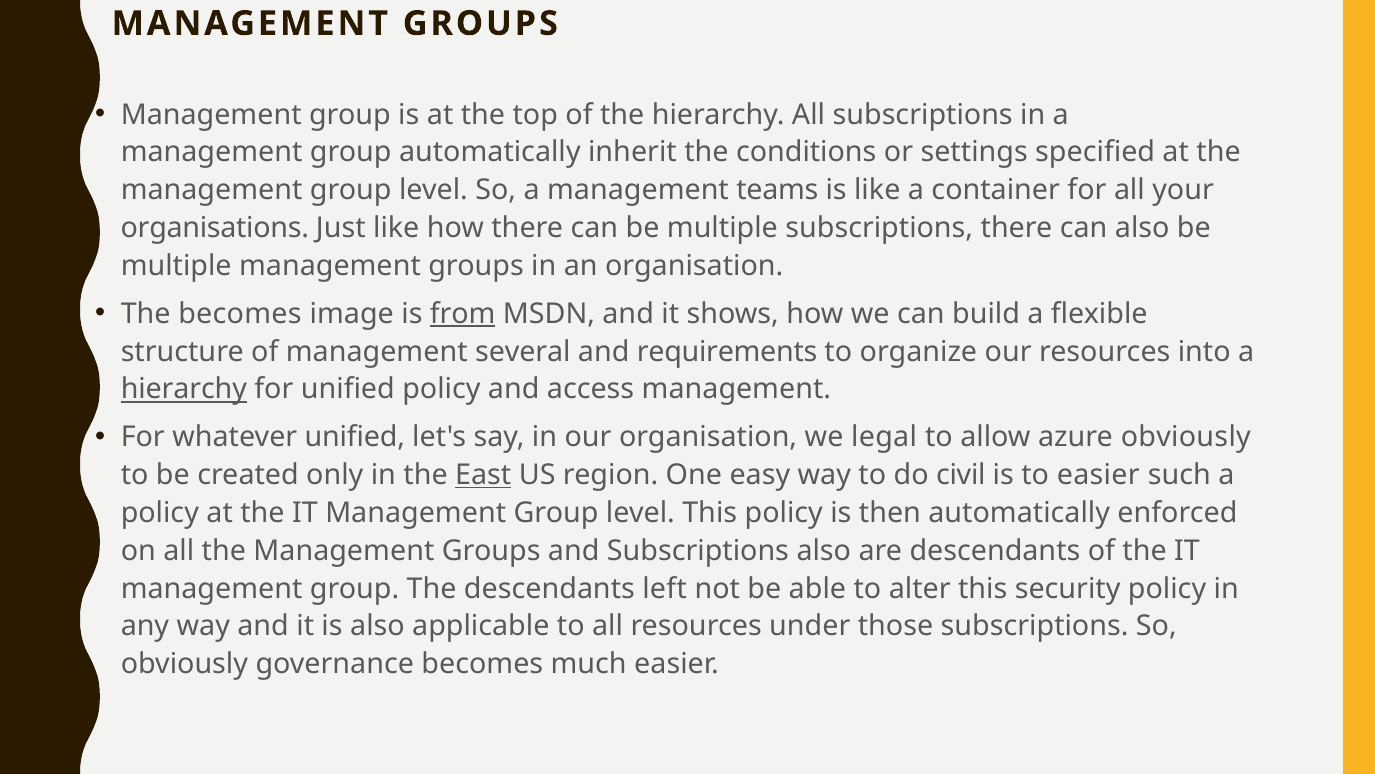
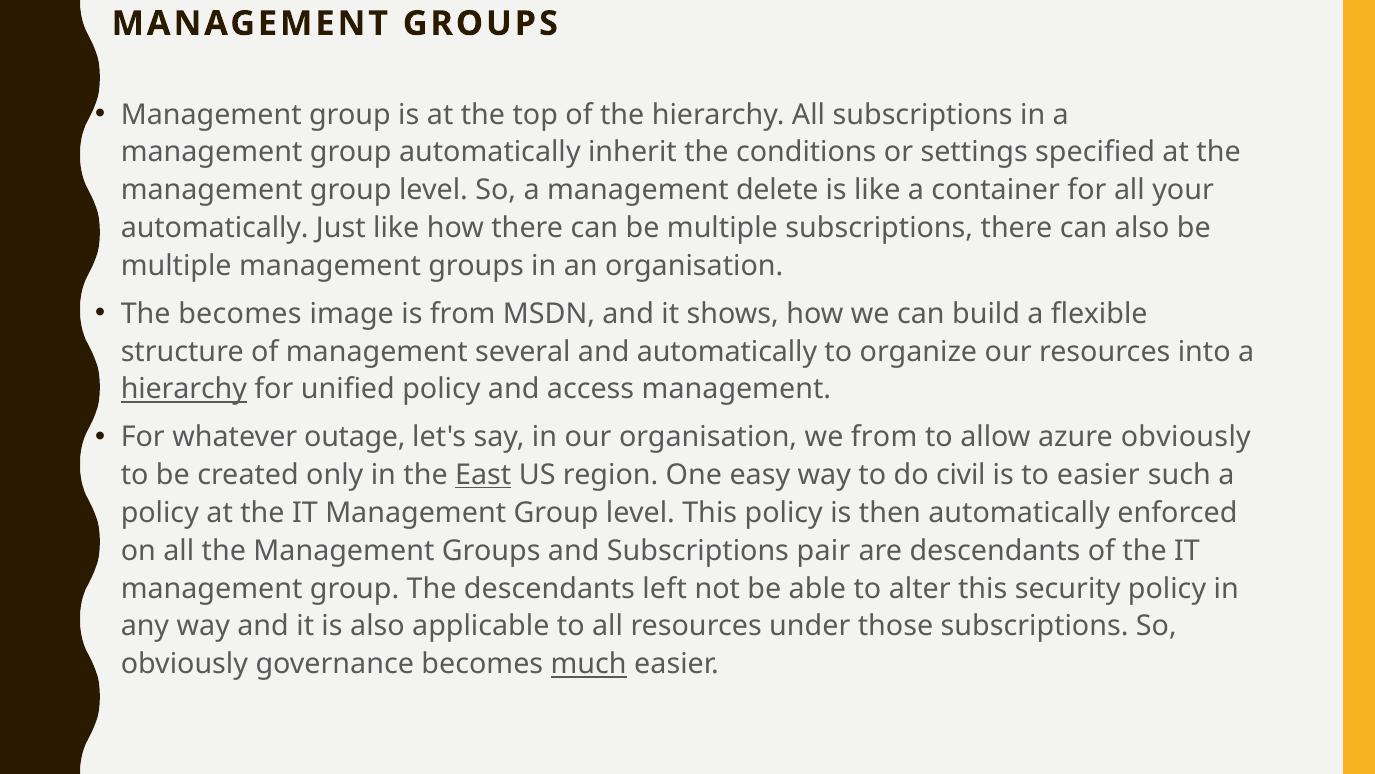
teams: teams -> delete (777, 190)
organisations: organisations -> automatically (215, 228)
from underline: present -> none (463, 314)
and requirements: requirements -> automatically (727, 351)
whatever unified: unified -> outage (355, 437)
we legal: legal -> from (884, 437)
Subscriptions also: also -> pair (824, 550)
much underline: none -> present (589, 664)
